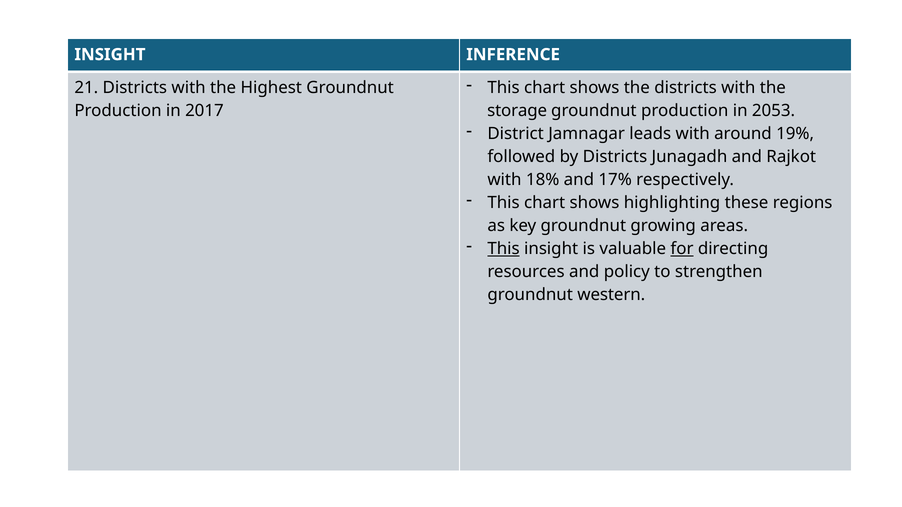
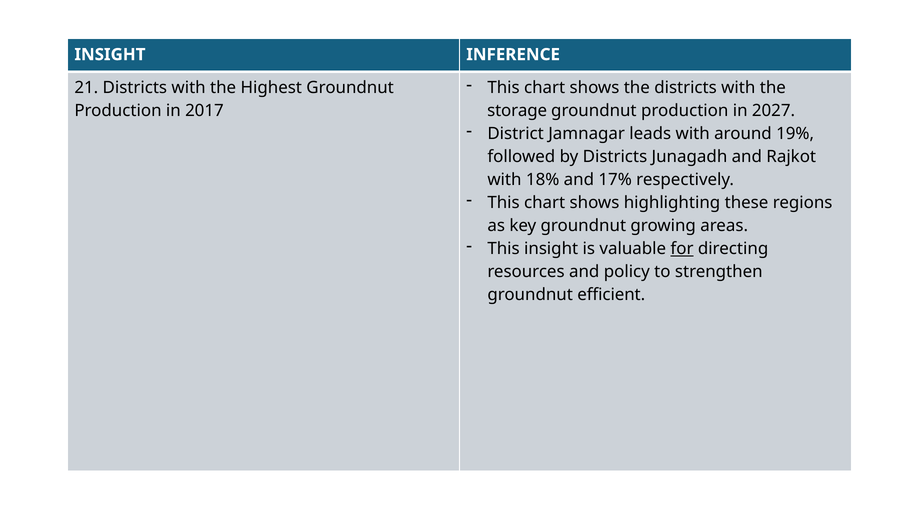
2053: 2053 -> 2027 (773, 111)
This underline: present -> none (504, 249)
western: western -> efficient (611, 295)
